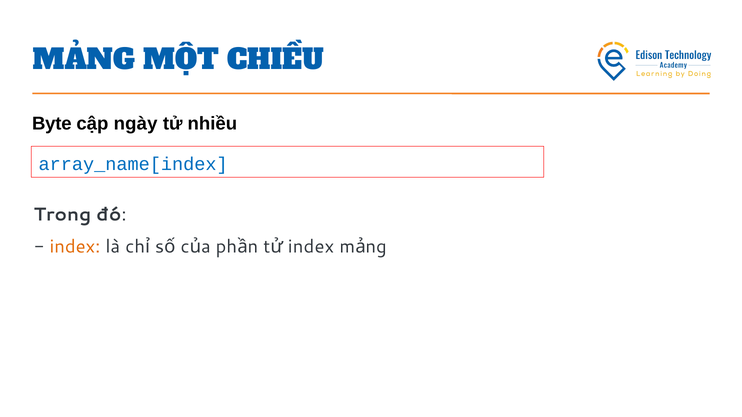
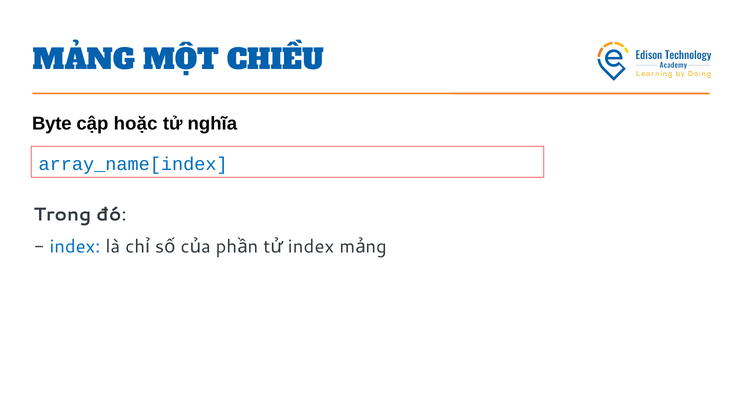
ngày: ngày -> hoặc (136, 124)
nhiều: nhiều -> nghĩa (212, 124)
index colour: orange -> blue (75, 247)
